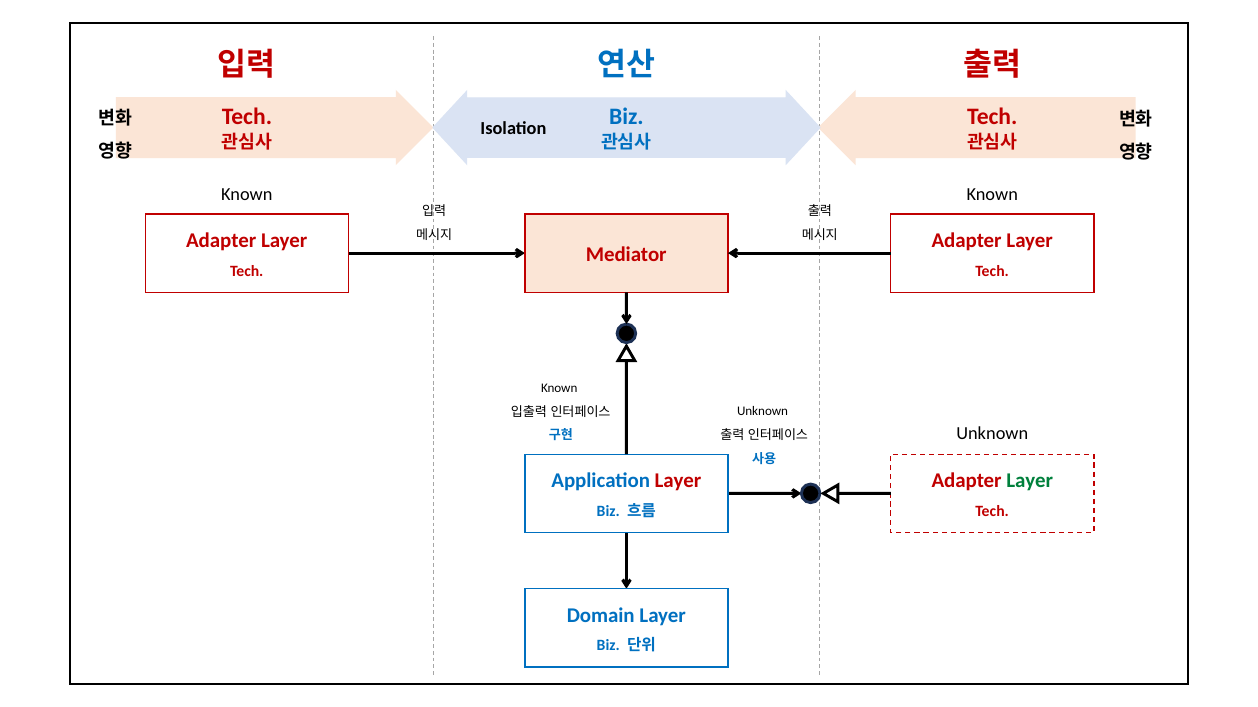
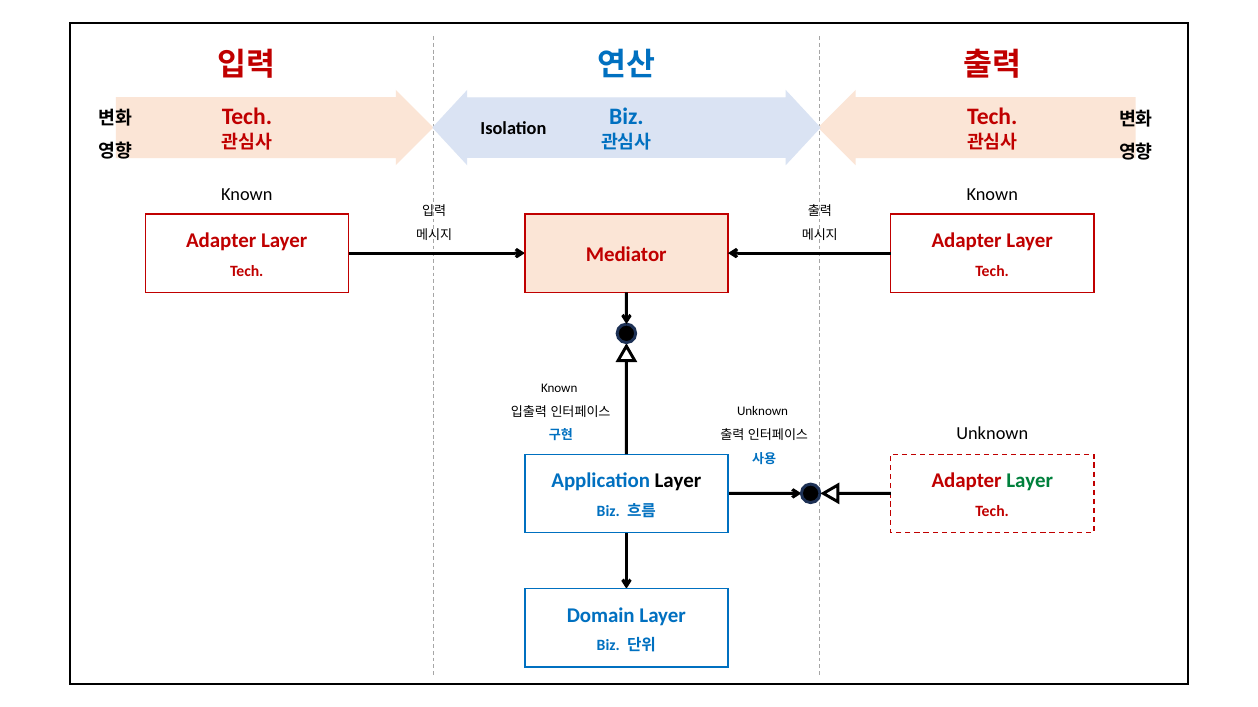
Layer colour: red -> black (678, 481)
